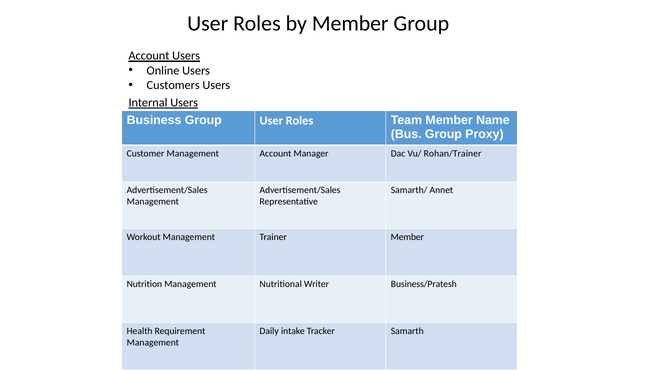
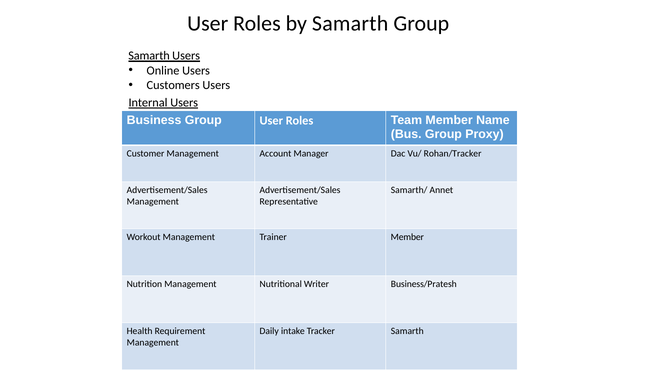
by Member: Member -> Samarth (350, 24)
Account: Account -> Samarth (149, 56)
Rohan/Trainer: Rohan/Trainer -> Rohan/Tracker (453, 154)
